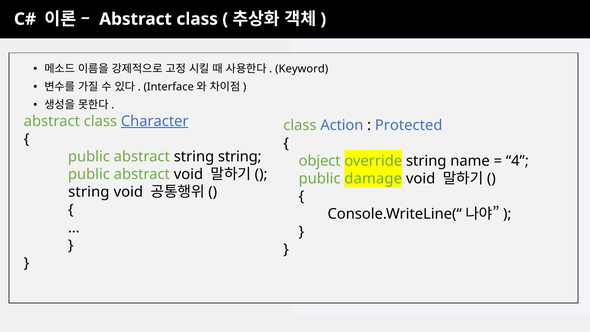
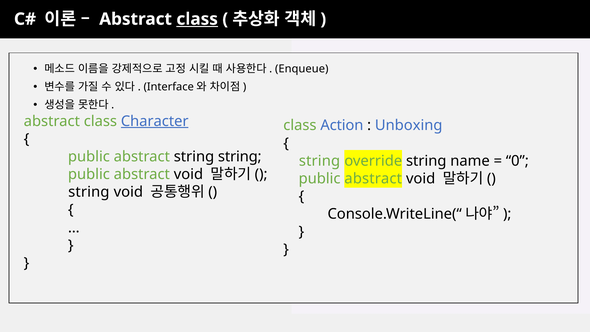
class underline: none -> present (197, 19)
Keyword: Keyword -> Enqueue (302, 69)
Protected: Protected -> Unboxing (409, 125)
object: object -> string (319, 161)
4: 4 -> 0 (517, 161)
damage: damage -> abstract (373, 179)
